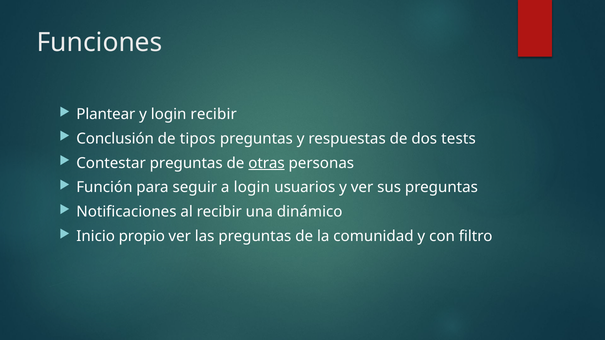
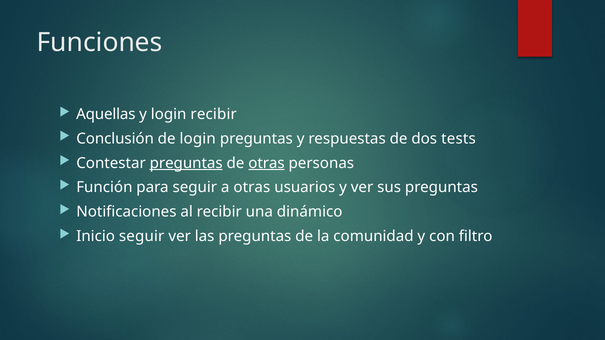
Plantear: Plantear -> Aquellas (106, 114)
de tipos: tipos -> login (198, 139)
preguntas underline: none -> present (186, 163)
a login: login -> otras (252, 188)
Inicio propio: propio -> seguir (142, 237)
